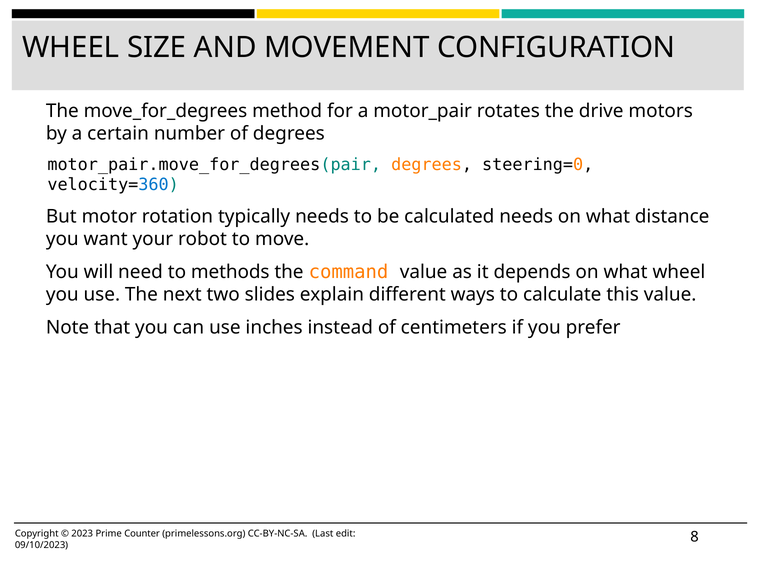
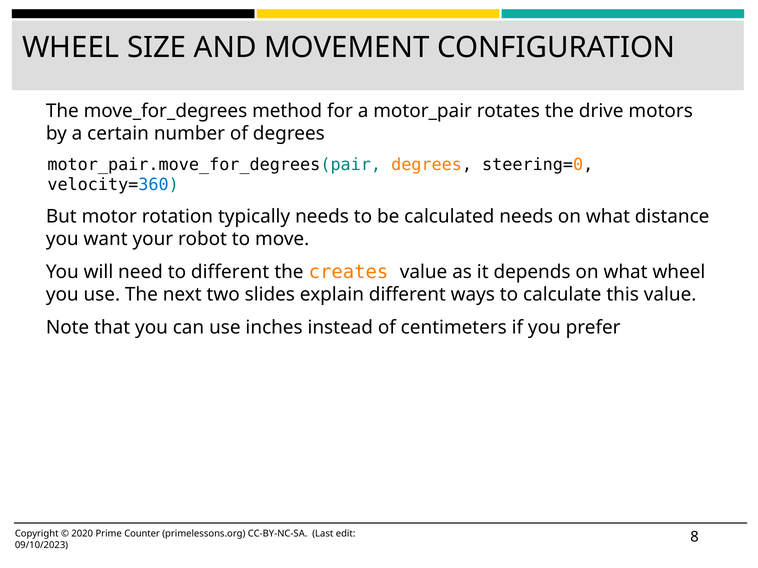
to methods: methods -> different (230, 272)
command: command -> creates (349, 272)
2023: 2023 -> 2020 (82, 534)
